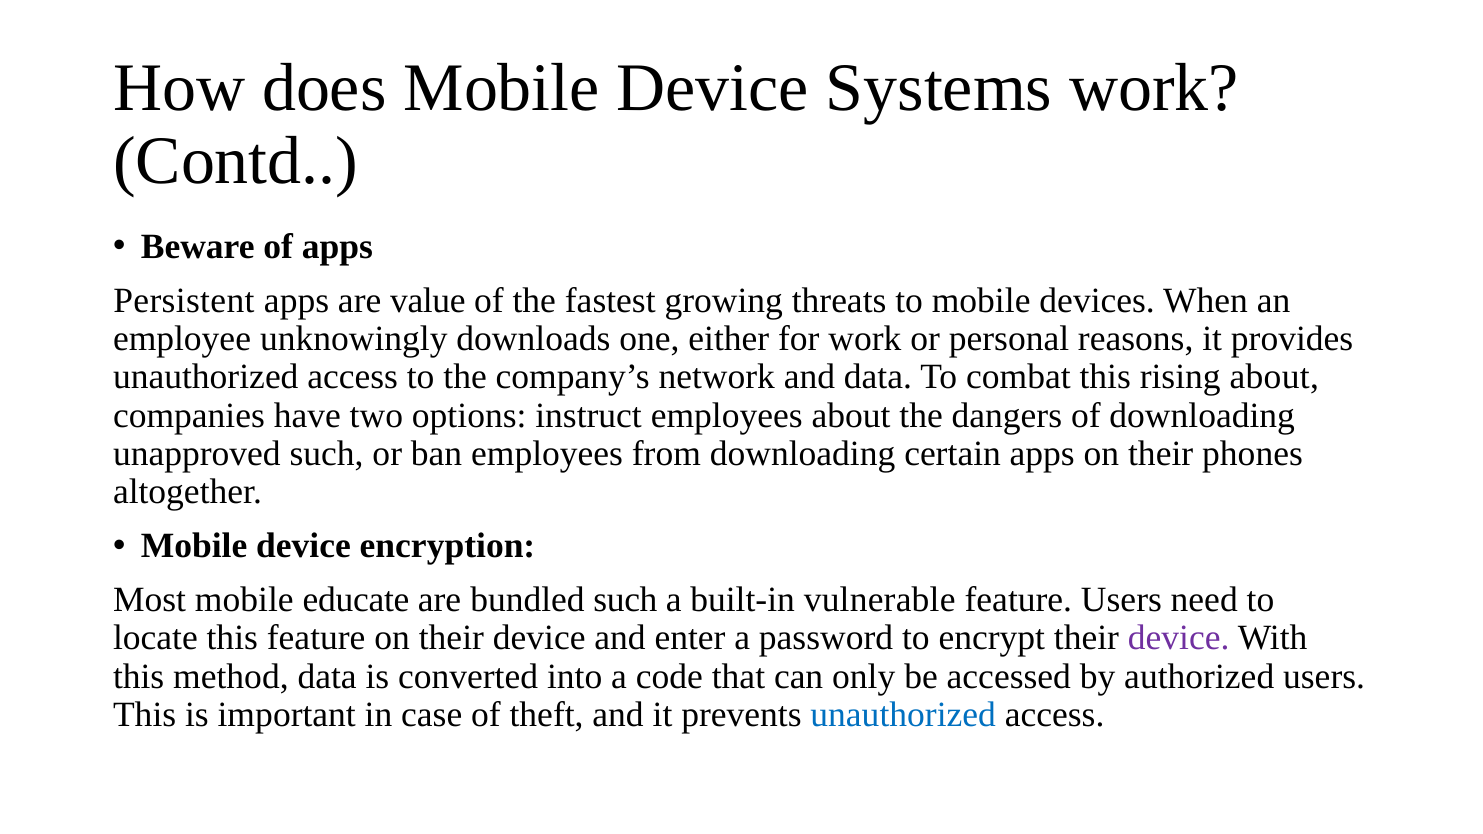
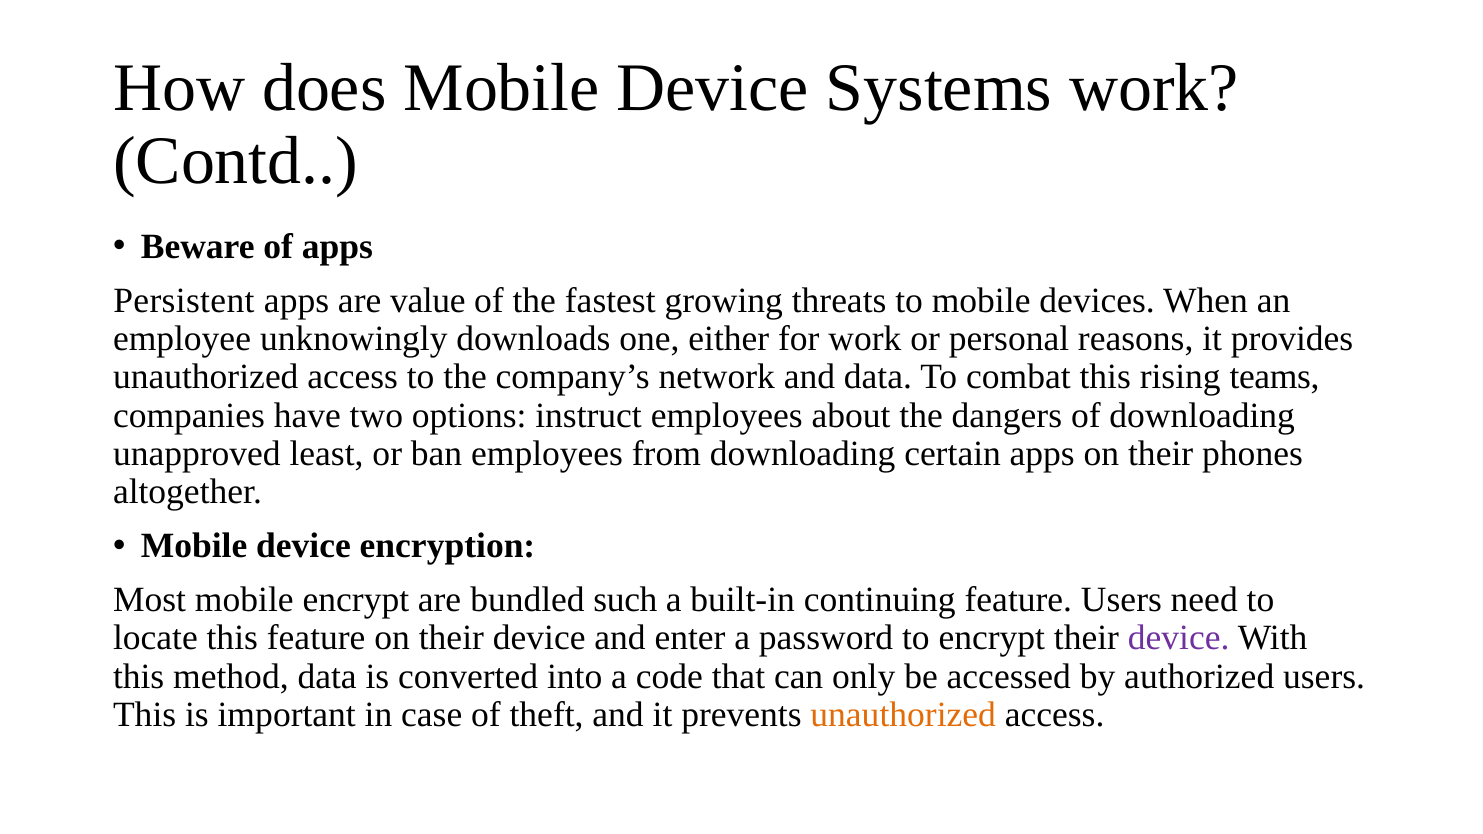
rising about: about -> teams (1275, 377)
unapproved such: such -> least (327, 454)
mobile educate: educate -> encrypt (356, 600)
vulnerable: vulnerable -> continuing (880, 600)
unauthorized colour: blue -> orange (903, 715)
